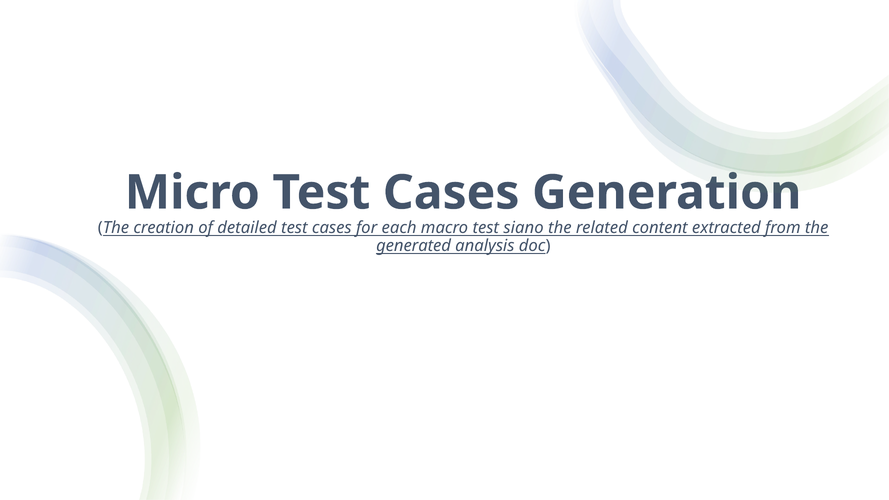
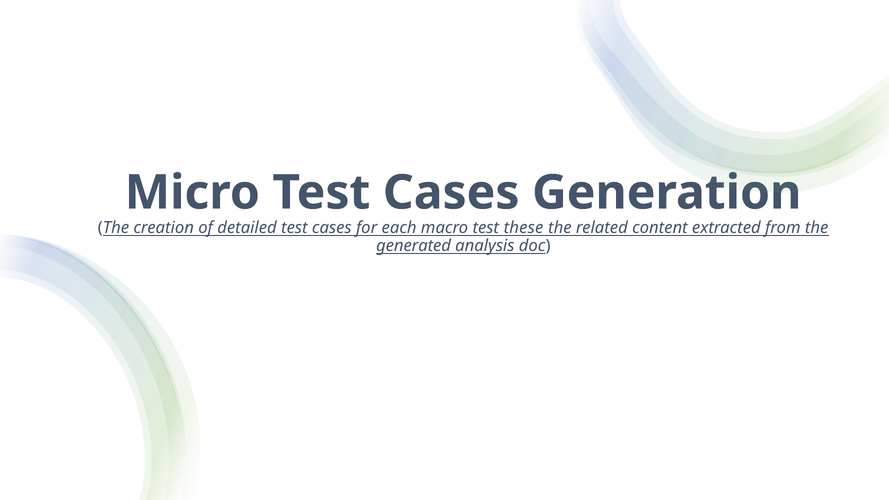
siano: siano -> these (523, 228)
